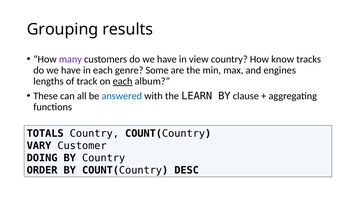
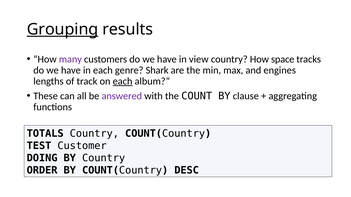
Grouping underline: none -> present (63, 29)
know: know -> space (283, 59)
Some: Some -> Shark (157, 70)
answered colour: blue -> purple (122, 96)
LEARN: LEARN -> COUNT (197, 96)
VARY: VARY -> TEST (39, 146)
